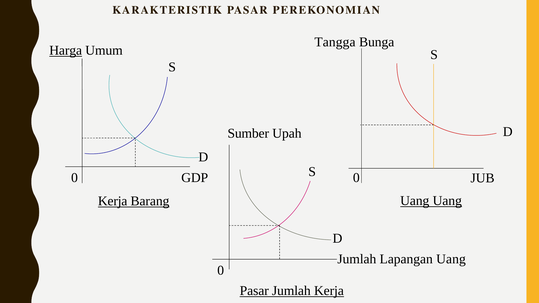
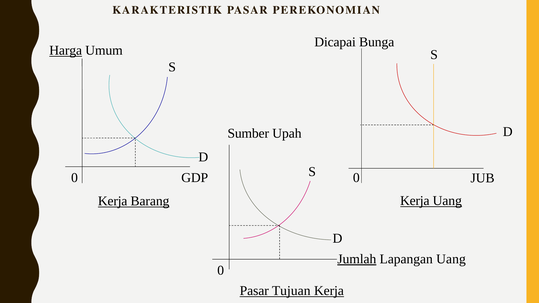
Tangga: Tangga -> Dicapai (335, 42)
Barang Uang: Uang -> Kerja (415, 201)
Jumlah underline: none -> present (357, 259)
Pasar Jumlah: Jumlah -> Tujuan (291, 291)
